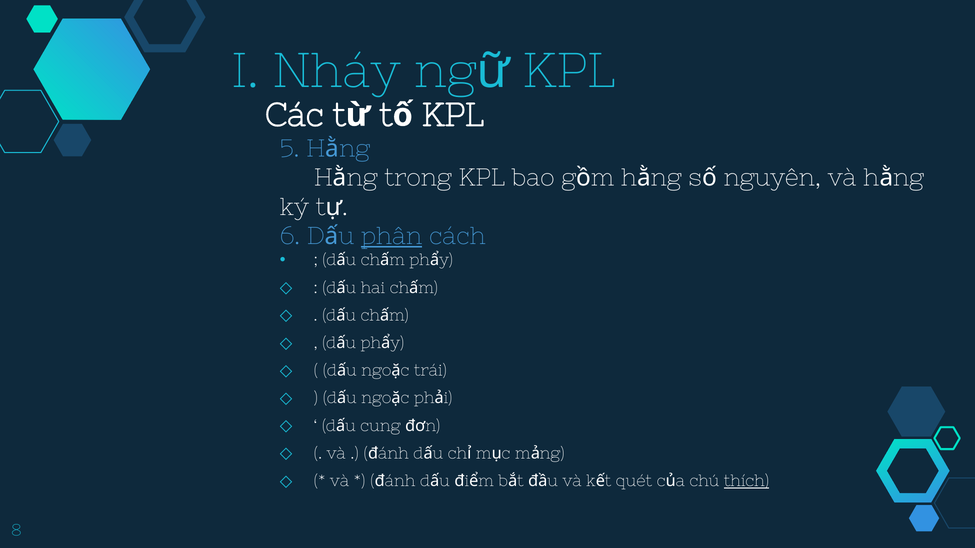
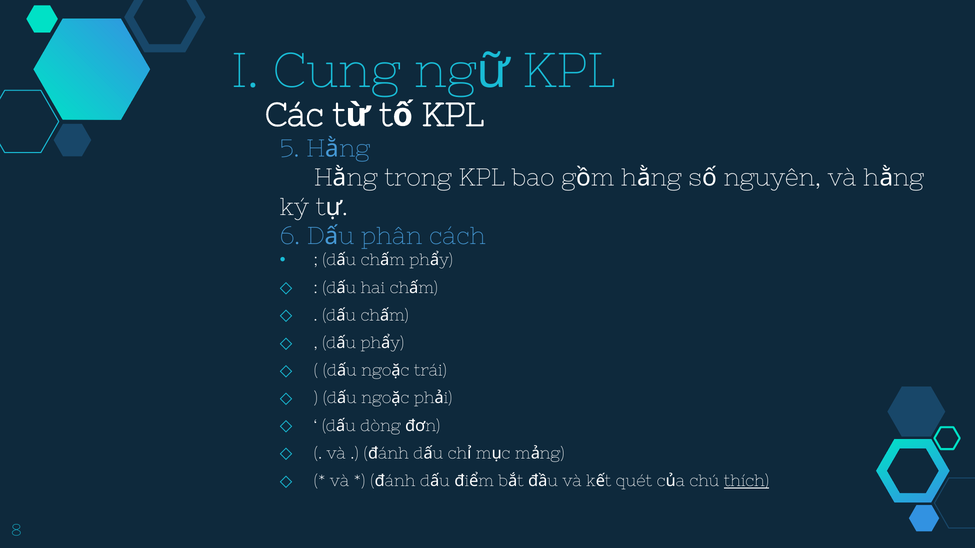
Nháy: Nháy -> Cung (337, 71)
phân underline: present -> none (392, 236)
cung: cung -> dòng (380, 426)
